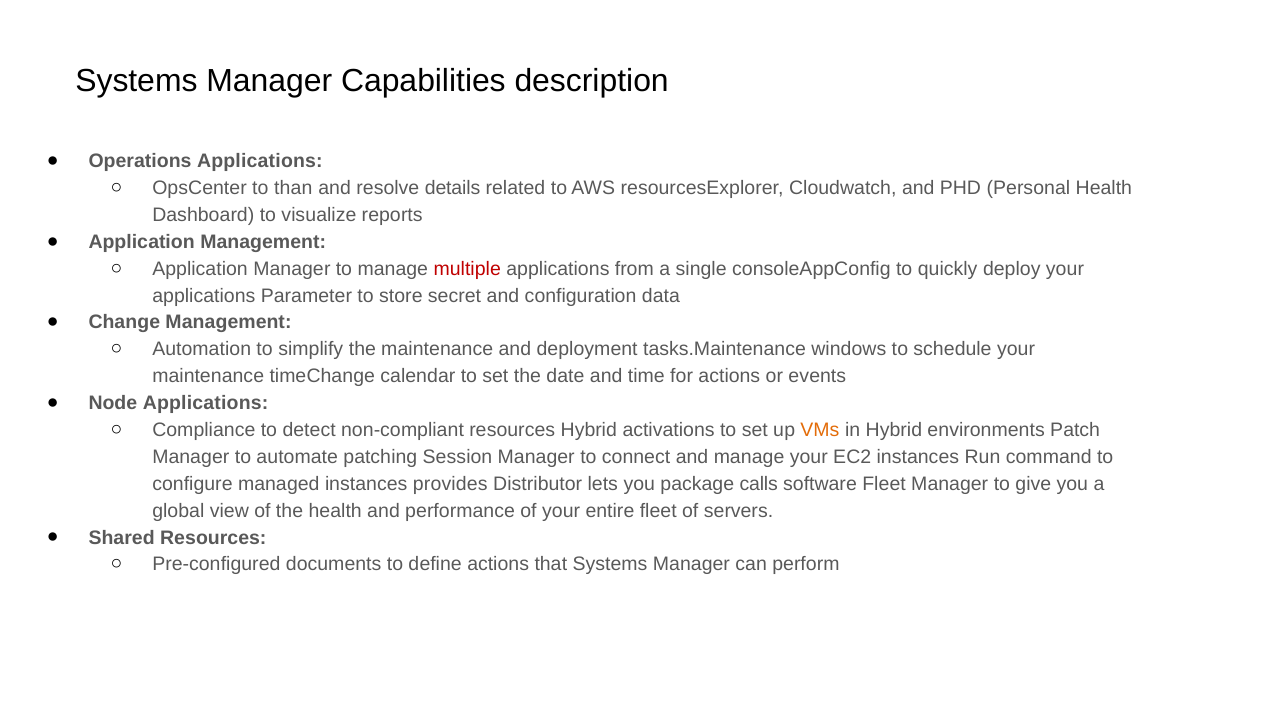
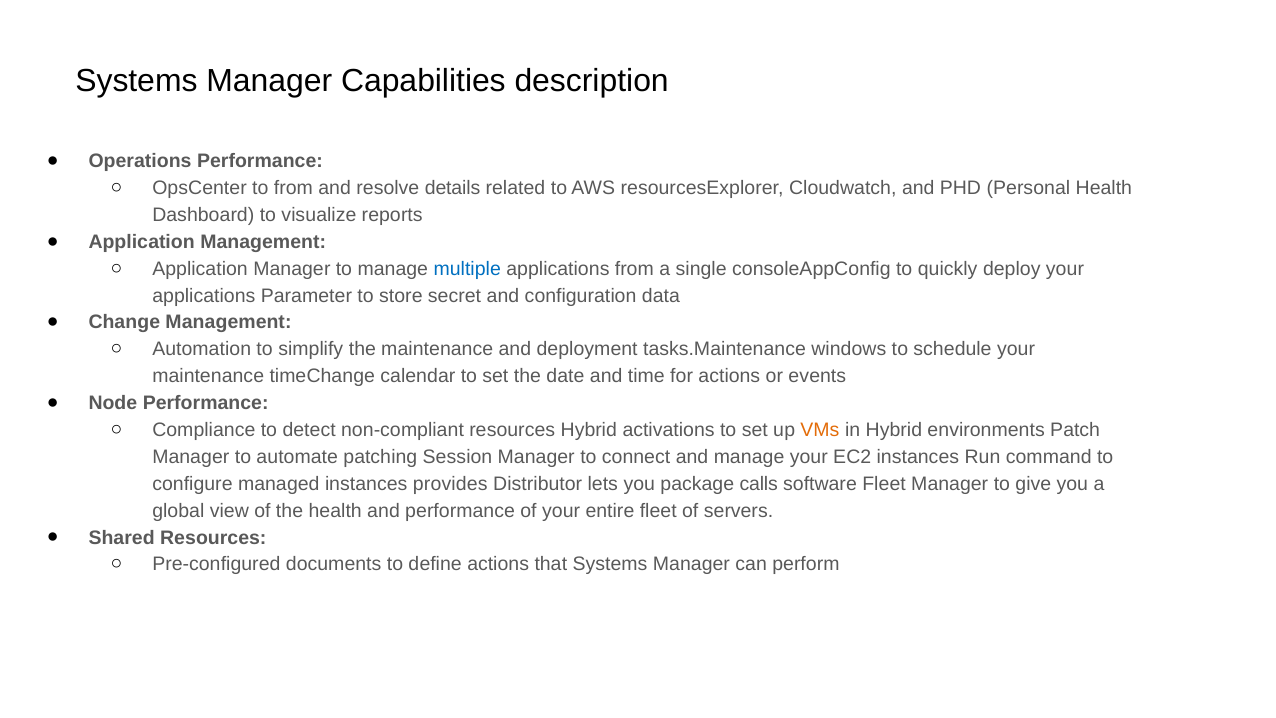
Operations Applications: Applications -> Performance (260, 161)
to than: than -> from (293, 188)
multiple colour: red -> blue (467, 269)
Node Applications: Applications -> Performance (206, 403)
